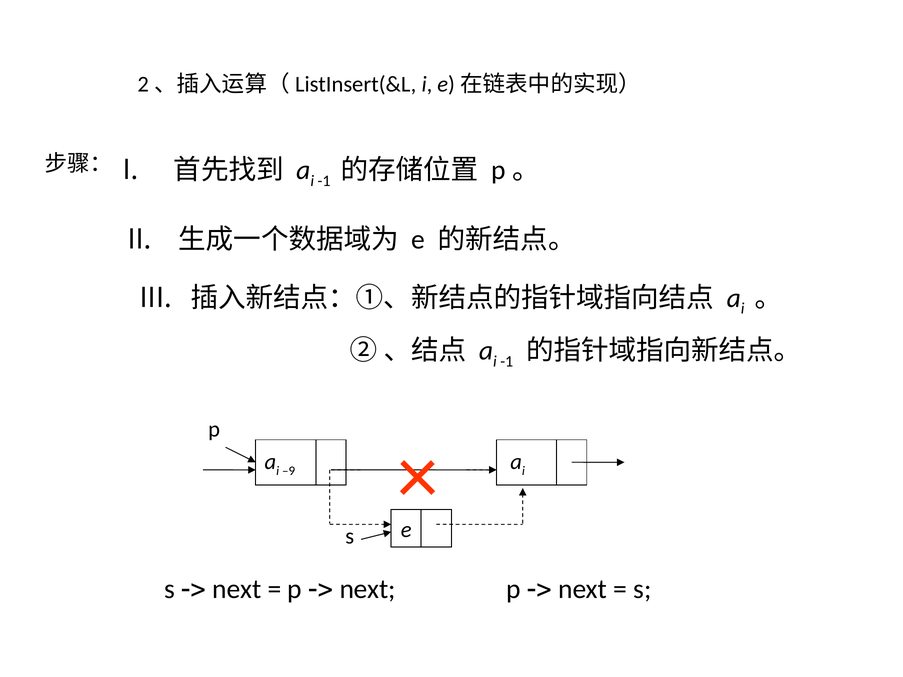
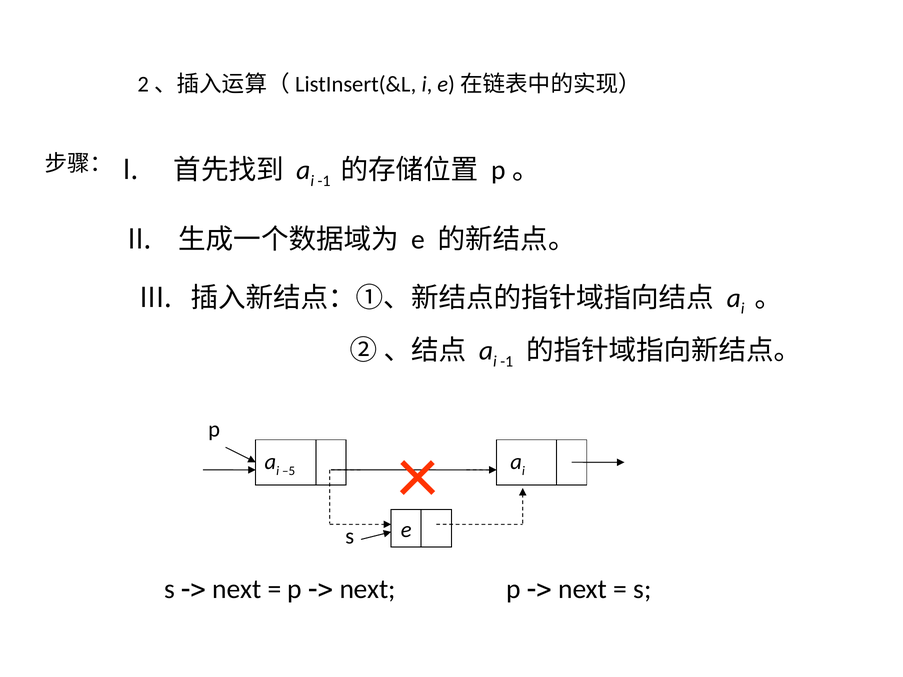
–9: –9 -> –5 (289, 471)
